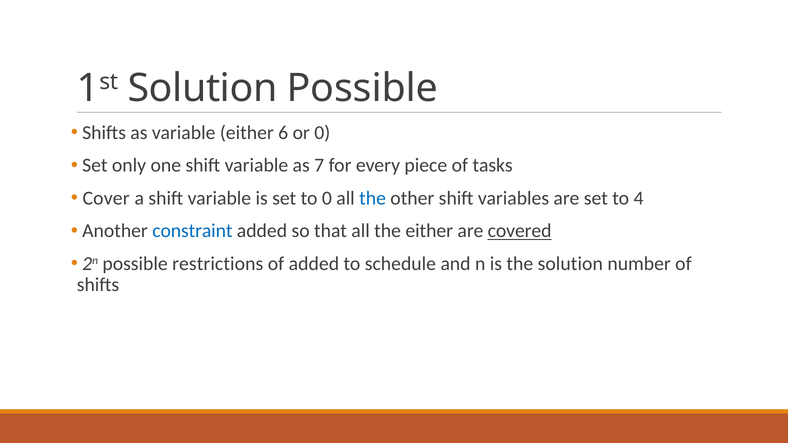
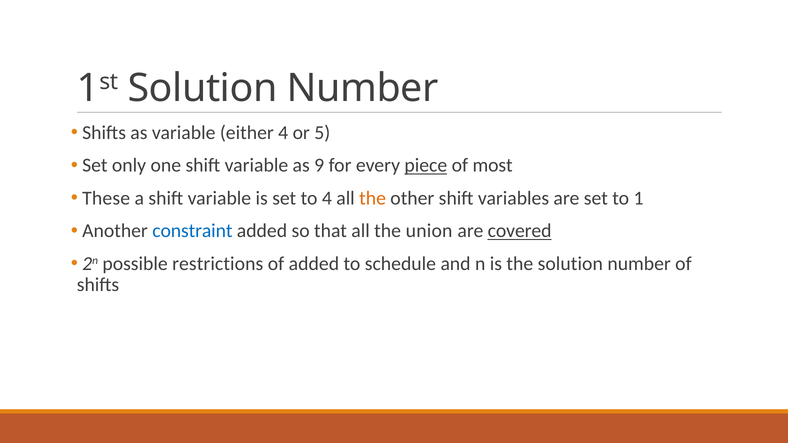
Possible: Possible -> Number (363, 88)
either 6: 6 -> 4 (283, 133)
or 0: 0 -> 5 (322, 133)
7: 7 -> 9 (319, 166)
piece underline: none -> present (426, 166)
tasks: tasks -> most (493, 166)
Cover: Cover -> These (106, 198)
to 0: 0 -> 4 (327, 198)
the colour: blue -> orange (373, 198)
to 4: 4 -> 1 (639, 198)
the either: either -> union (429, 231)
